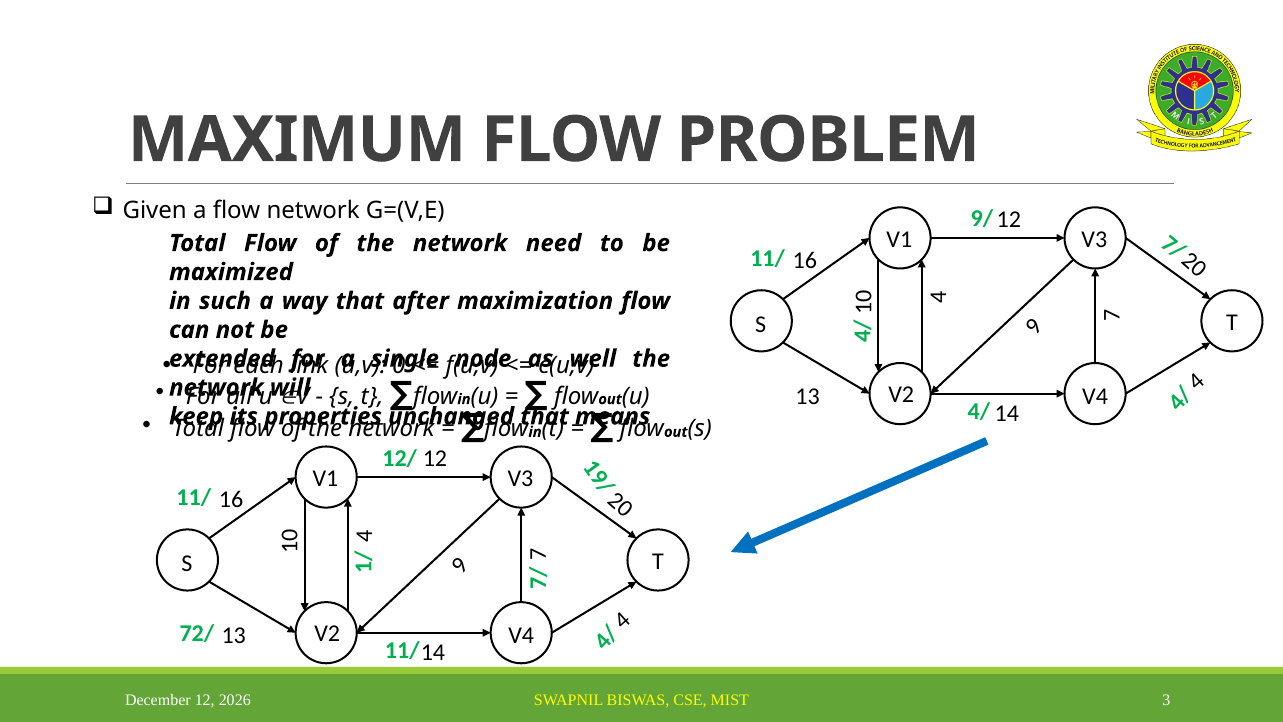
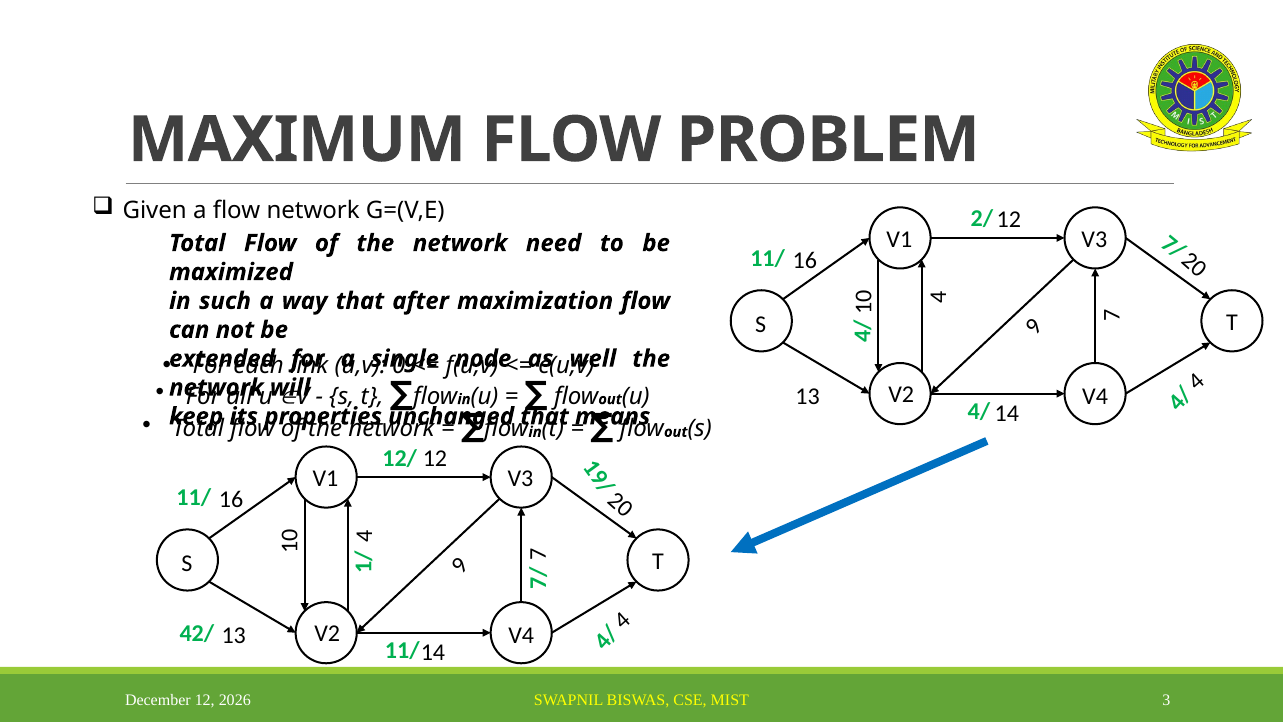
9/: 9/ -> 2/ (982, 219)
72/: 72/ -> 42/ (197, 633)
